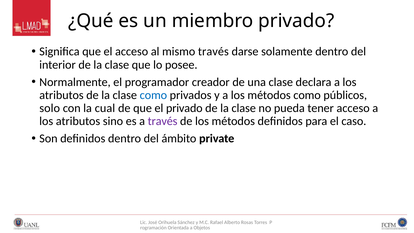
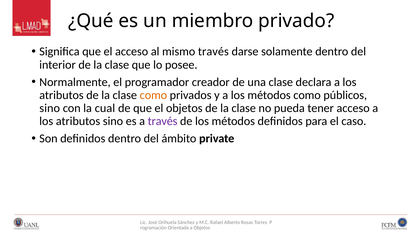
como colour: blue -> orange (153, 95)
solo: solo -> sino (50, 108)
el privado: privado -> objetos (184, 108)
